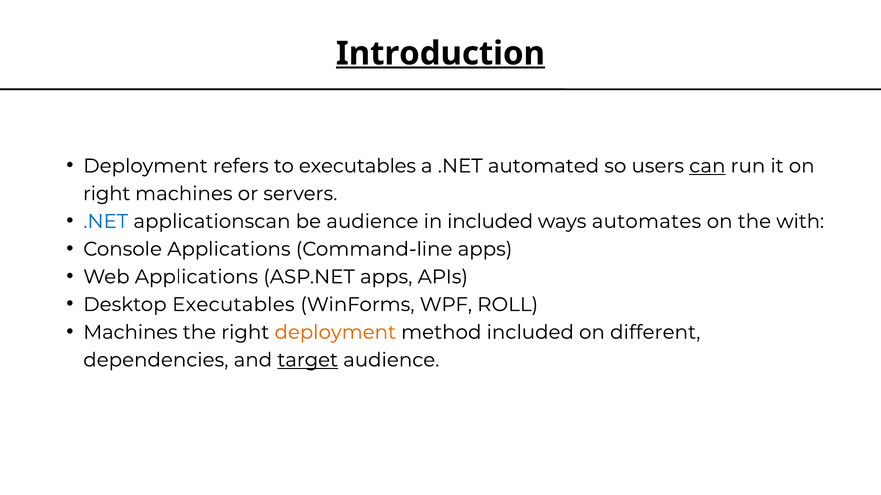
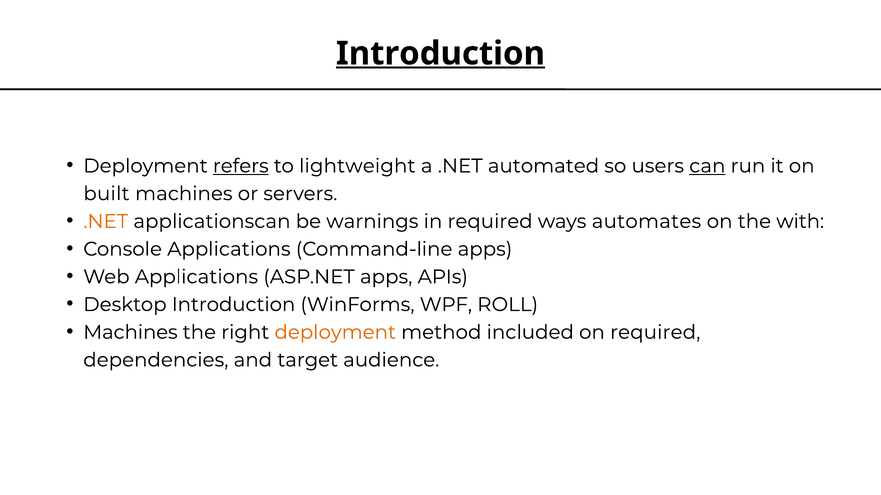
refers underline: none -> present (241, 166)
to executables: executables -> lightweight (357, 166)
right: right -> built (106, 194)
.NET colour: blue -> orange (106, 222)
be audience: audience -> warnings (372, 222)
in included: included -> required (490, 222)
Desktop Executables: Executables -> Introduction (234, 305)
on different: different -> required (655, 333)
target underline: present -> none (308, 360)
